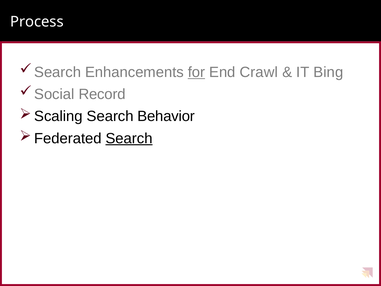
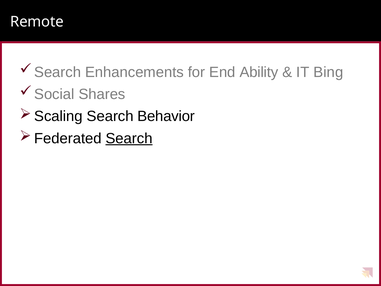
Process: Process -> Remote (37, 22)
for underline: present -> none (196, 72)
Crawl: Crawl -> Ability (259, 72)
Record: Record -> Shares (102, 94)
